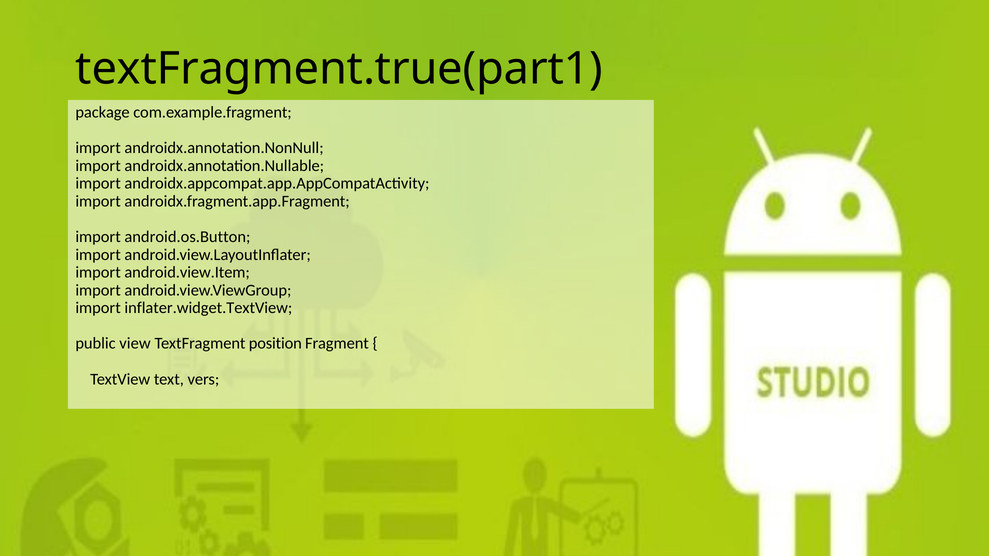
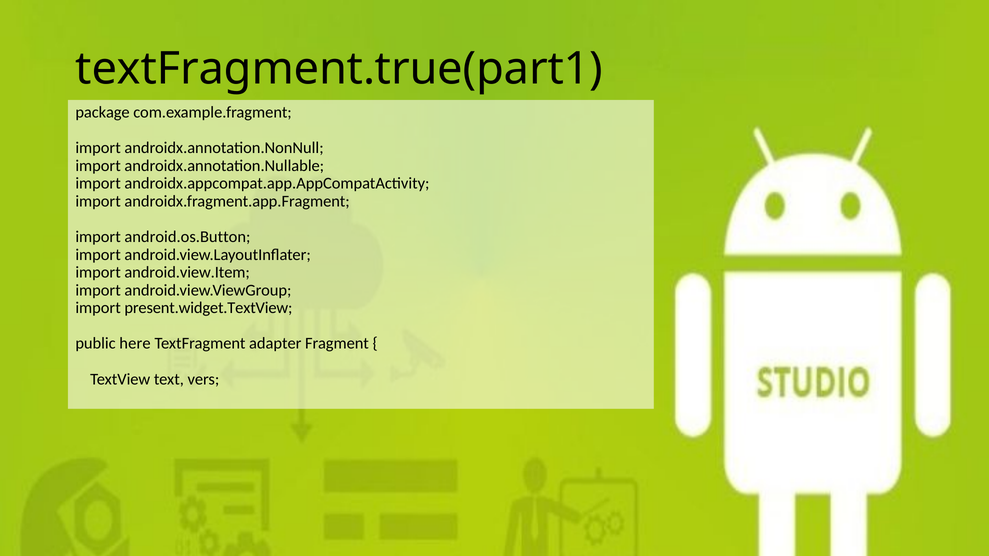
inflater.widget.TextView: inflater.widget.TextView -> present.widget.TextView (208, 308)
view: view -> here (135, 344)
position: position -> adapter (275, 344)
